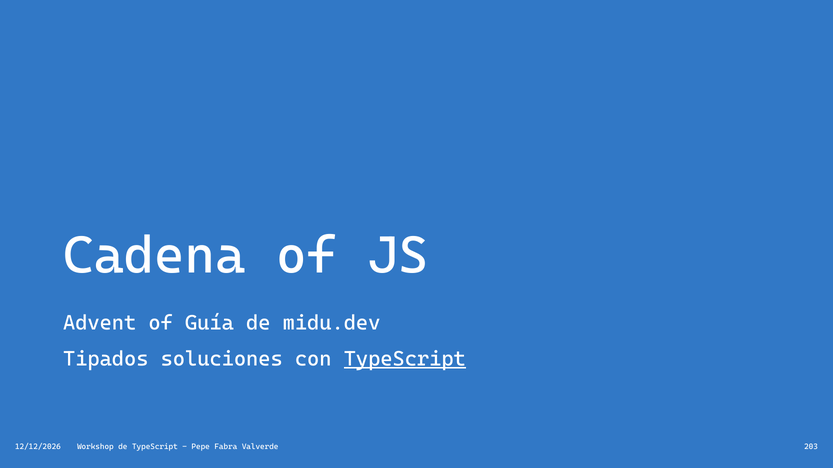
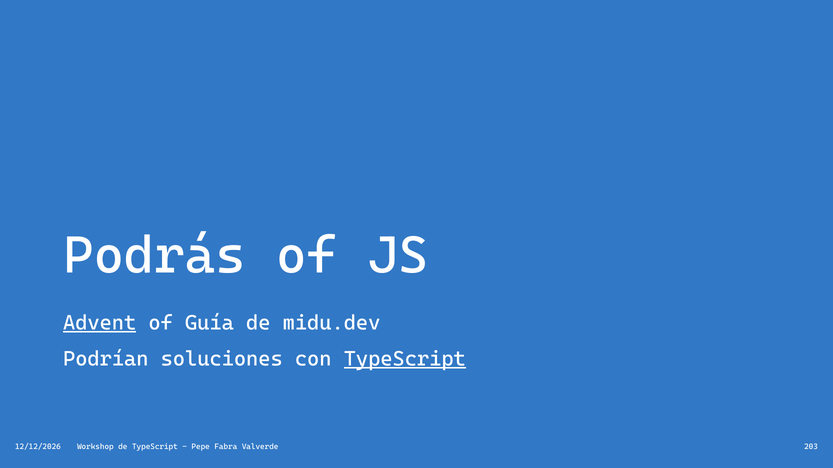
Cadena: Cadena -> Podrás (154, 256)
Advent underline: none -> present (100, 323)
Tipados: Tipados -> Podrían (106, 359)
